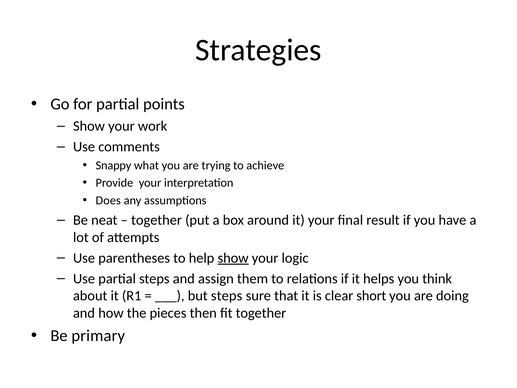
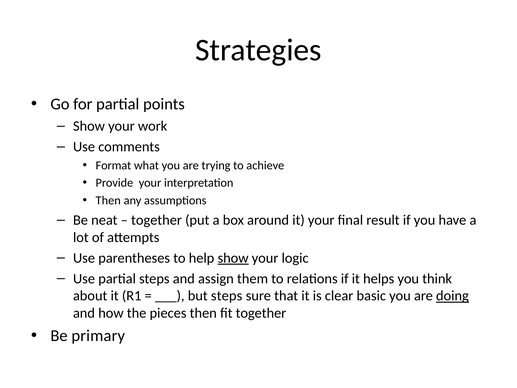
Snappy: Snappy -> Format (113, 165)
Does: Does -> Then (108, 200)
short: short -> basic (371, 296)
doing underline: none -> present (452, 296)
